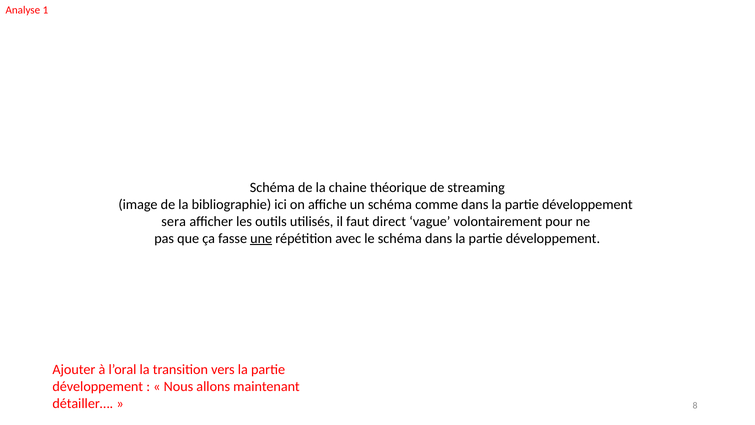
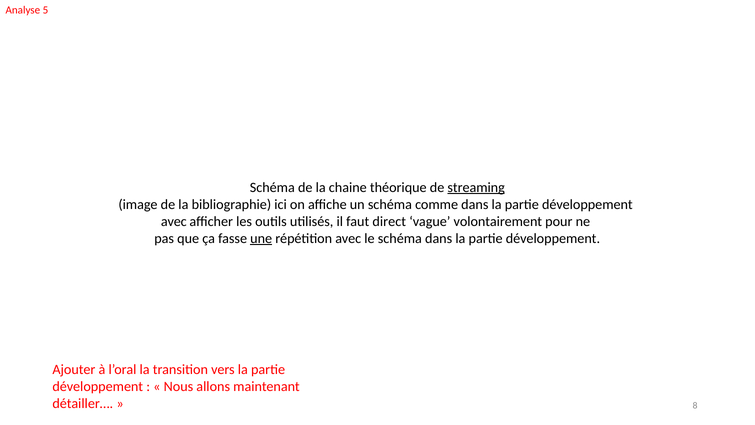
1: 1 -> 5 (45, 10)
streaming underline: none -> present (476, 187)
sera: sera -> avec (174, 221)
